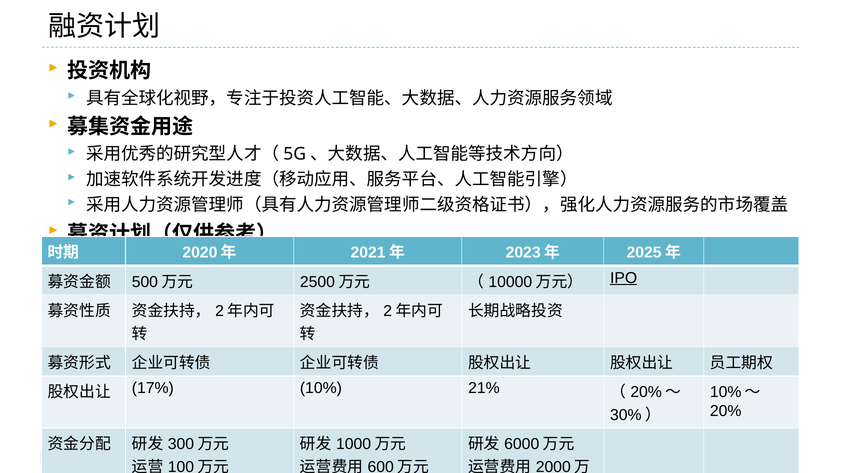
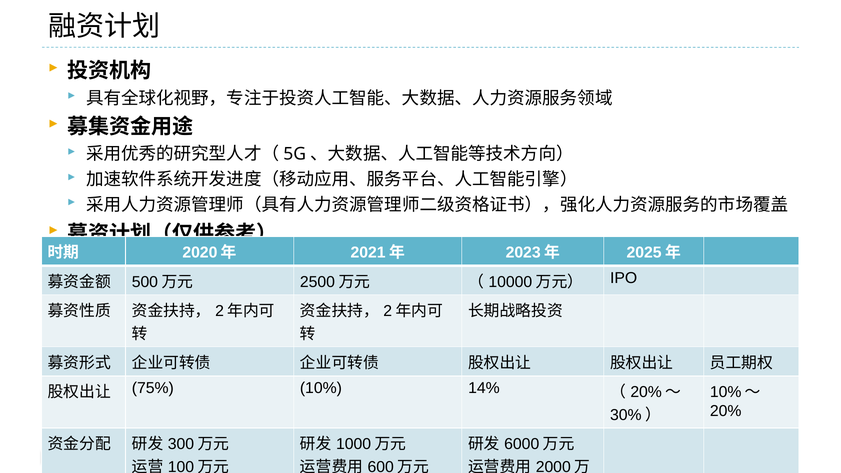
IPO underline: present -> none (624, 278)
17%: 17% -> 75% (153, 388)
21%: 21% -> 14% (484, 388)
